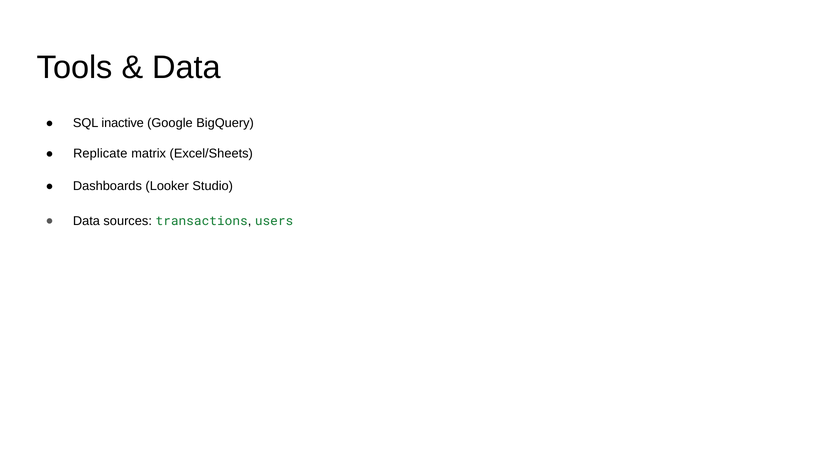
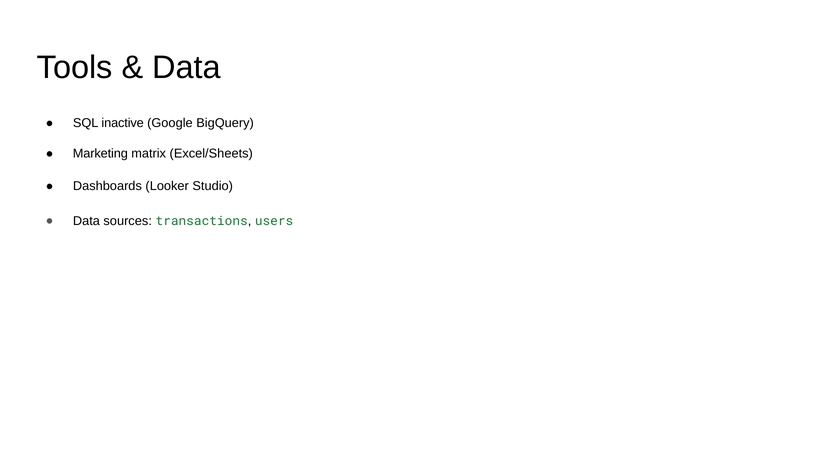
Replicate: Replicate -> Marketing (100, 154)
